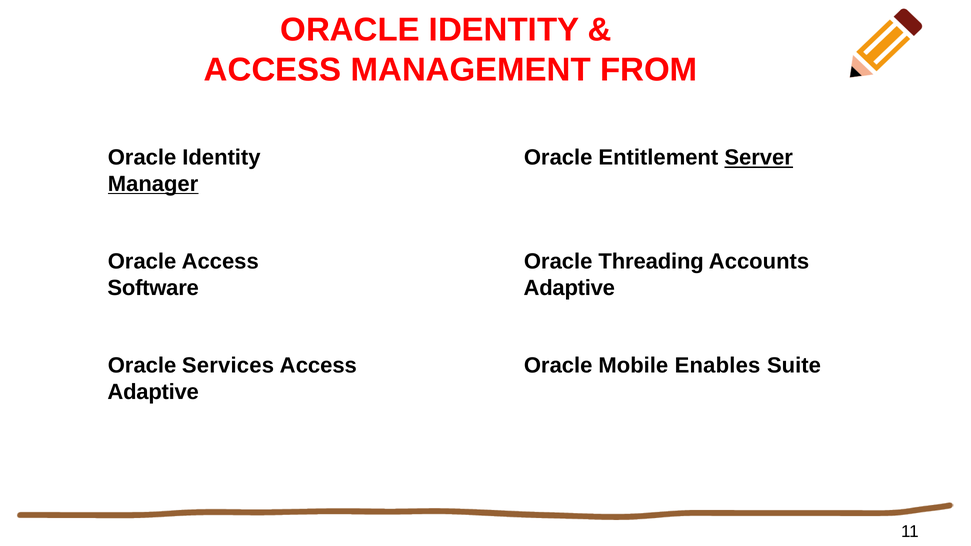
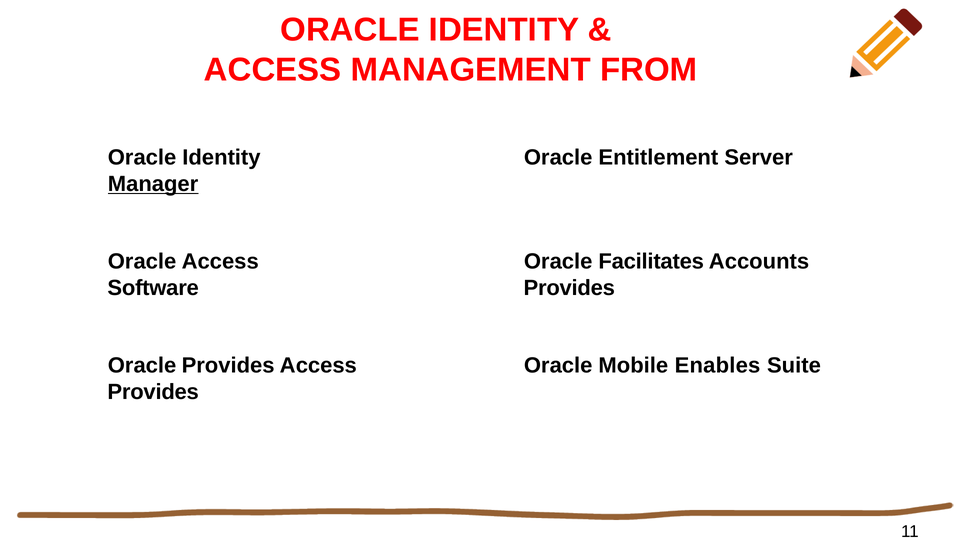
Server underline: present -> none (759, 158)
Threading: Threading -> Facilitates (651, 262)
Adaptive: Adaptive -> Provides (569, 288)
Oracle Services: Services -> Provides (228, 366)
Adaptive: Adaptive -> Provides (153, 392)
